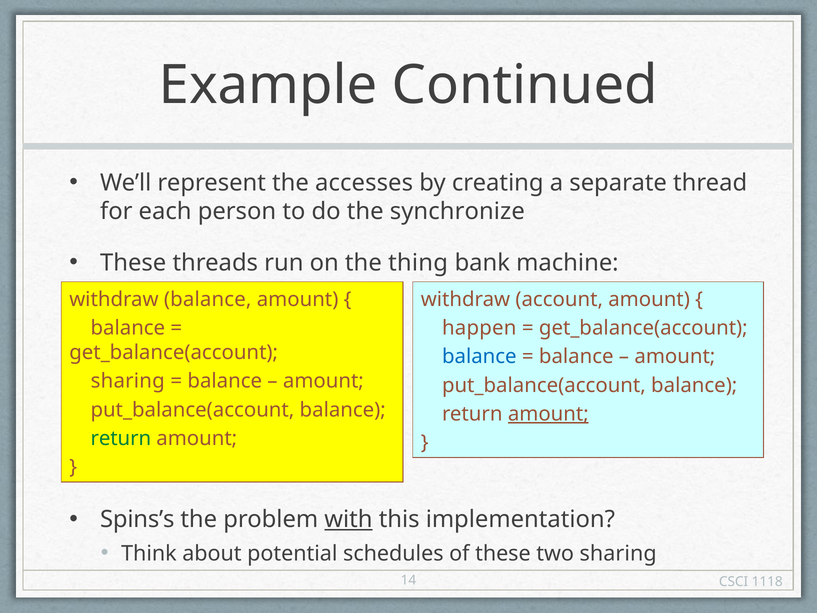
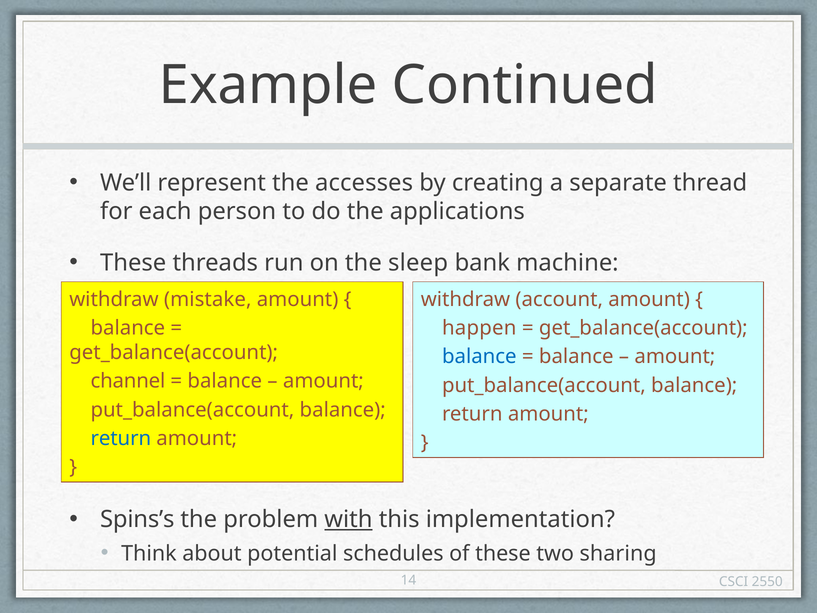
synchronize: synchronize -> applications (457, 212)
thing: thing -> sleep (418, 263)
withdraw balance: balance -> mistake (208, 299)
sharing: sharing -> channel (128, 381)
amount underline: present -> none (548, 414)
return colour: green -> blue (121, 438)
1118: 1118 -> 2550 (767, 582)
